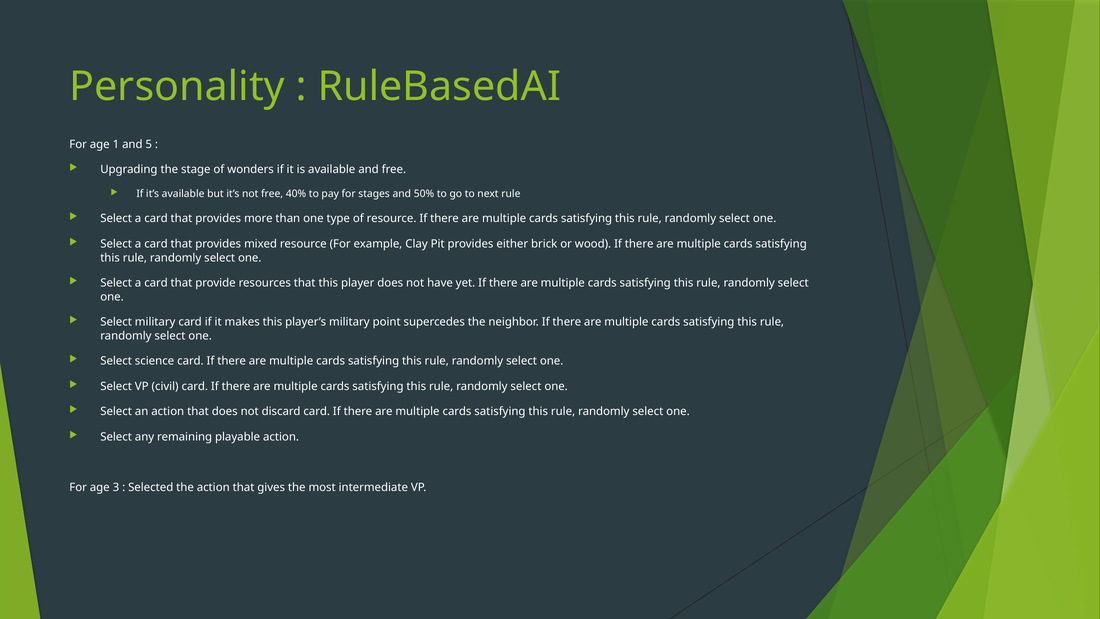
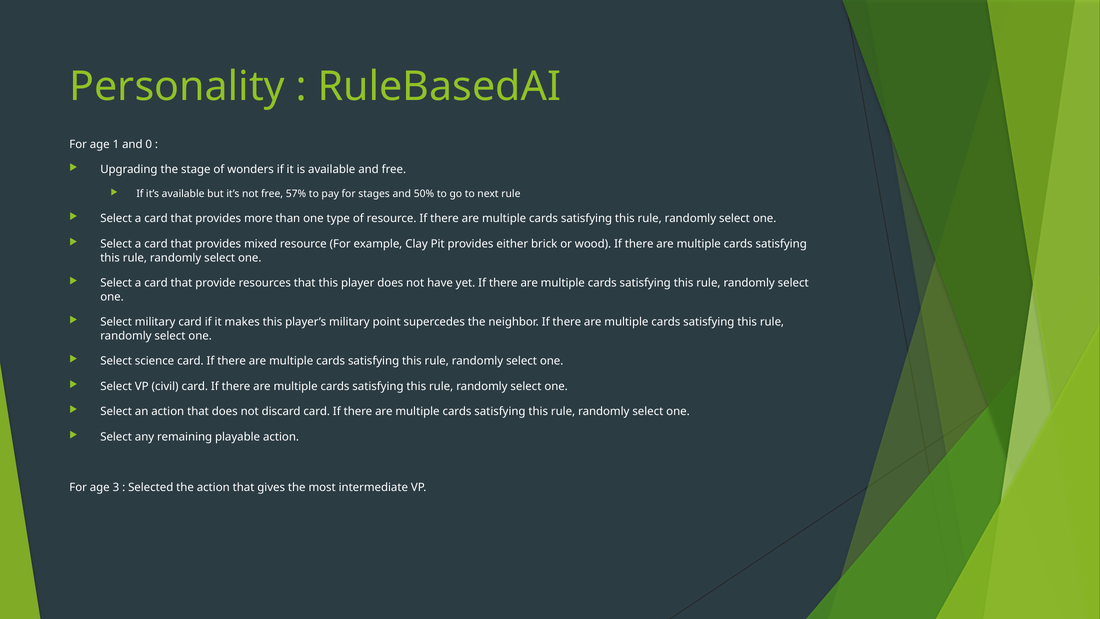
5: 5 -> 0 (149, 144)
40%: 40% -> 57% (296, 194)
